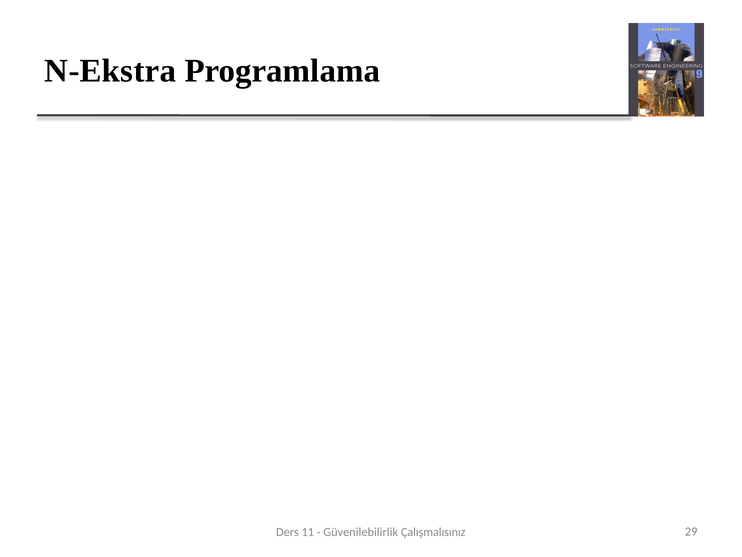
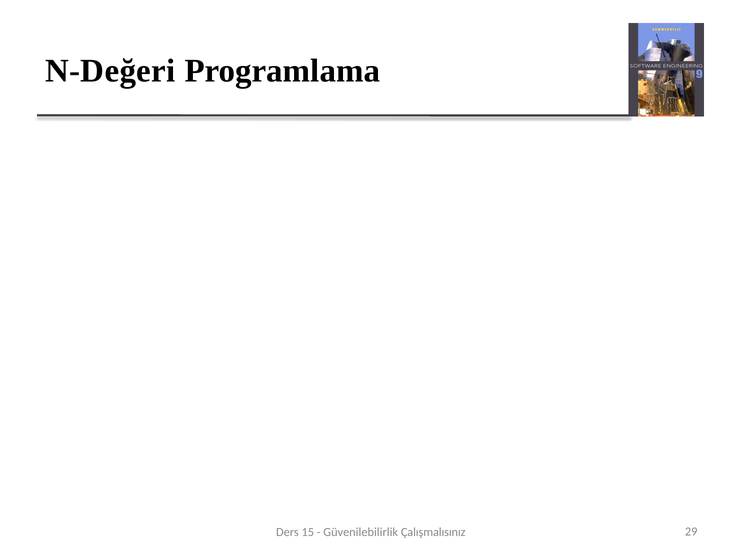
N-Ekstra: N-Ekstra -> N-Değeri (110, 71)
11: 11 -> 15 (308, 531)
